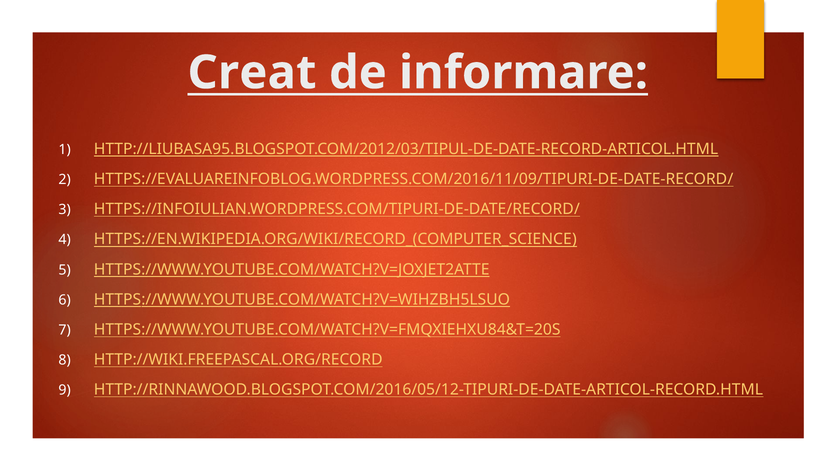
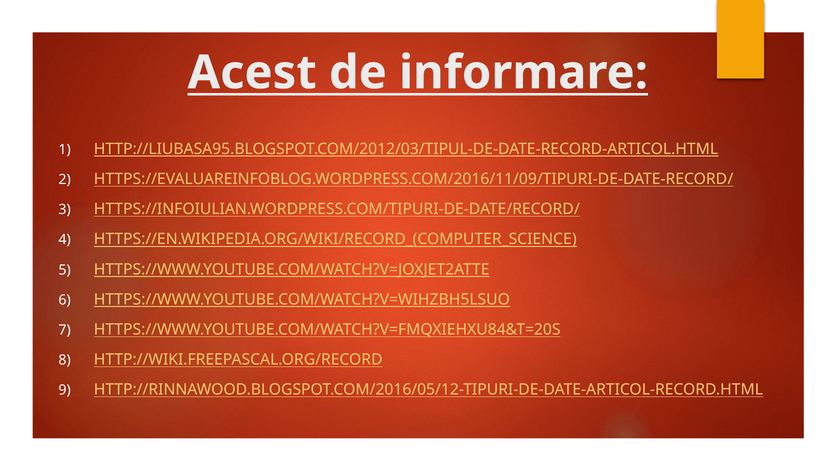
Creat: Creat -> Acest (252, 73)
